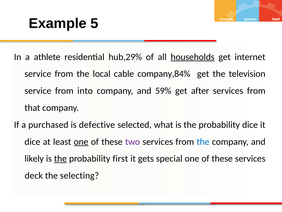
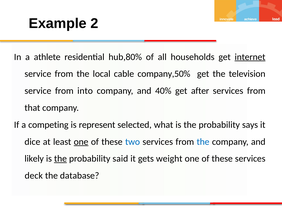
5: 5 -> 2 (94, 23)
hub,29%: hub,29% -> hub,80% (125, 57)
households underline: present -> none (193, 57)
internet underline: none -> present (250, 57)
company,84%: company,84% -> company,50% (164, 74)
59%: 59% -> 40% (163, 91)
purchased: purchased -> competing (48, 124)
defective: defective -> represent (97, 124)
probability dice: dice -> says (250, 124)
two colour: purple -> blue (133, 141)
first: first -> said (120, 158)
special: special -> weight (169, 158)
selecting: selecting -> database (80, 175)
